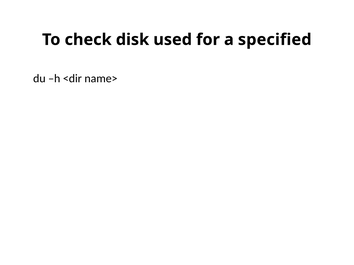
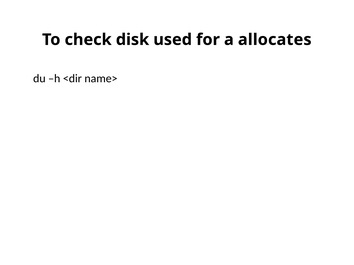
specified: specified -> allocates (275, 40)
